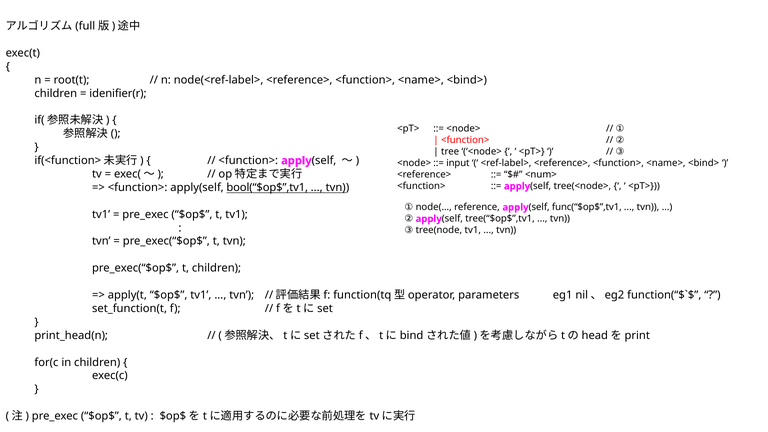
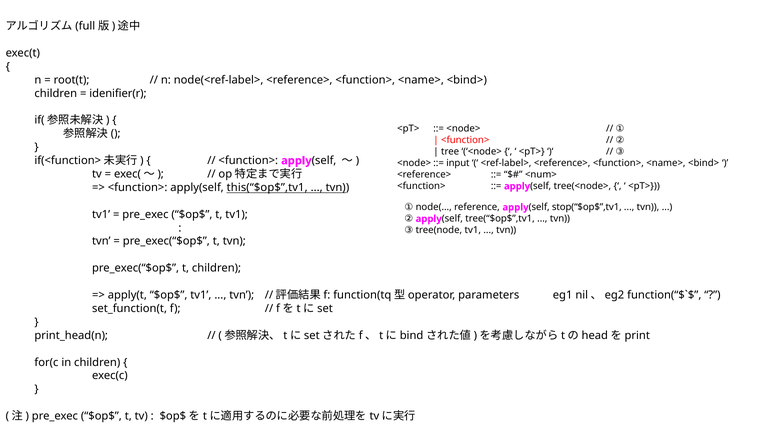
bool(“$op$”,tv1: bool(“$op$”,tv1 -> this(“$op$”,tv1 (267, 187)
func(“$op$”,tv1: func(“$op$”,tv1 -> stop(“$op$”,tv1 (587, 207)
